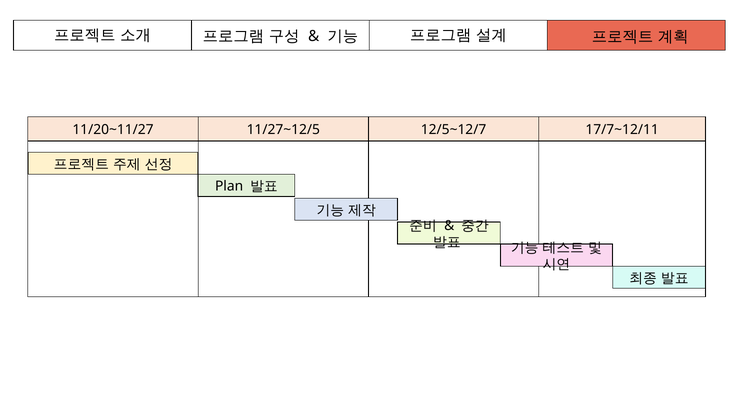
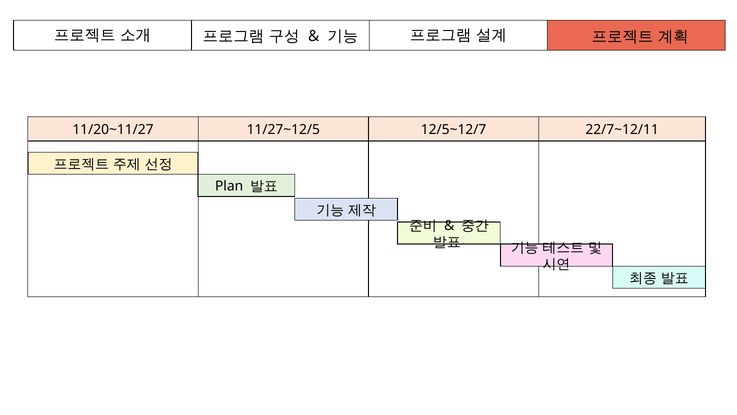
17/7~12/11: 17/7~12/11 -> 22/7~12/11 (622, 129)
